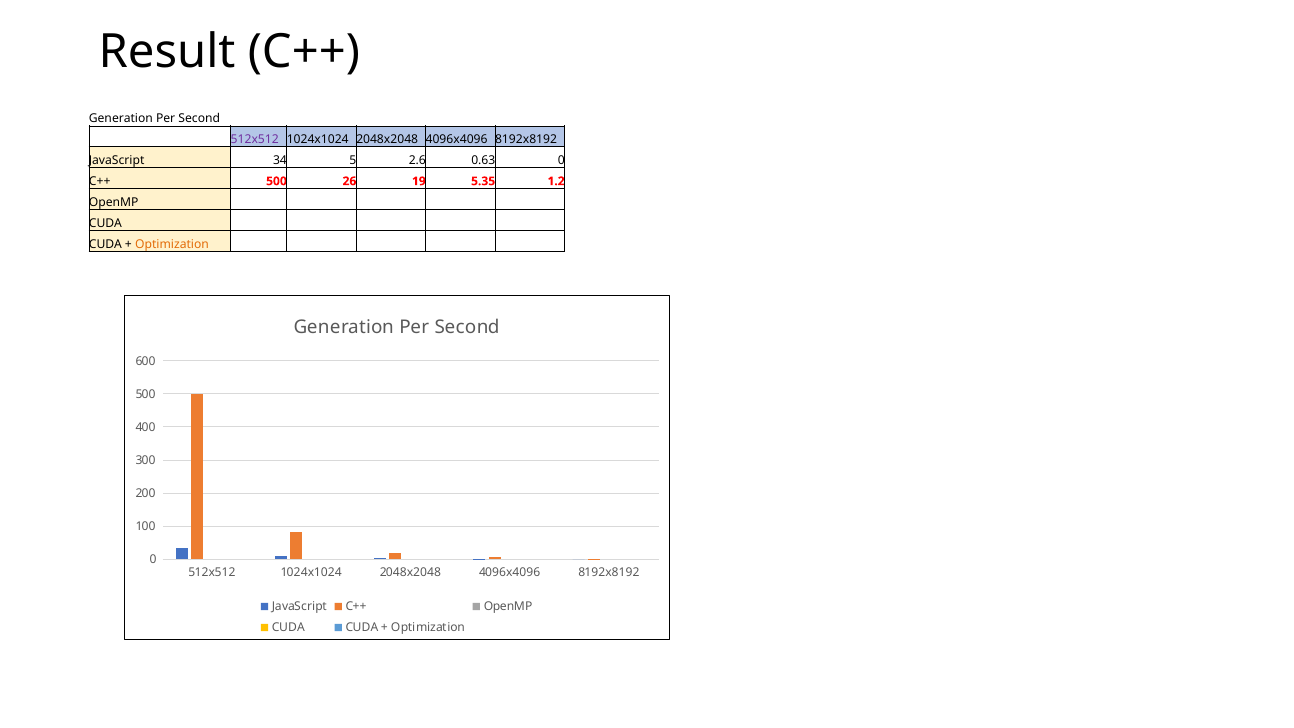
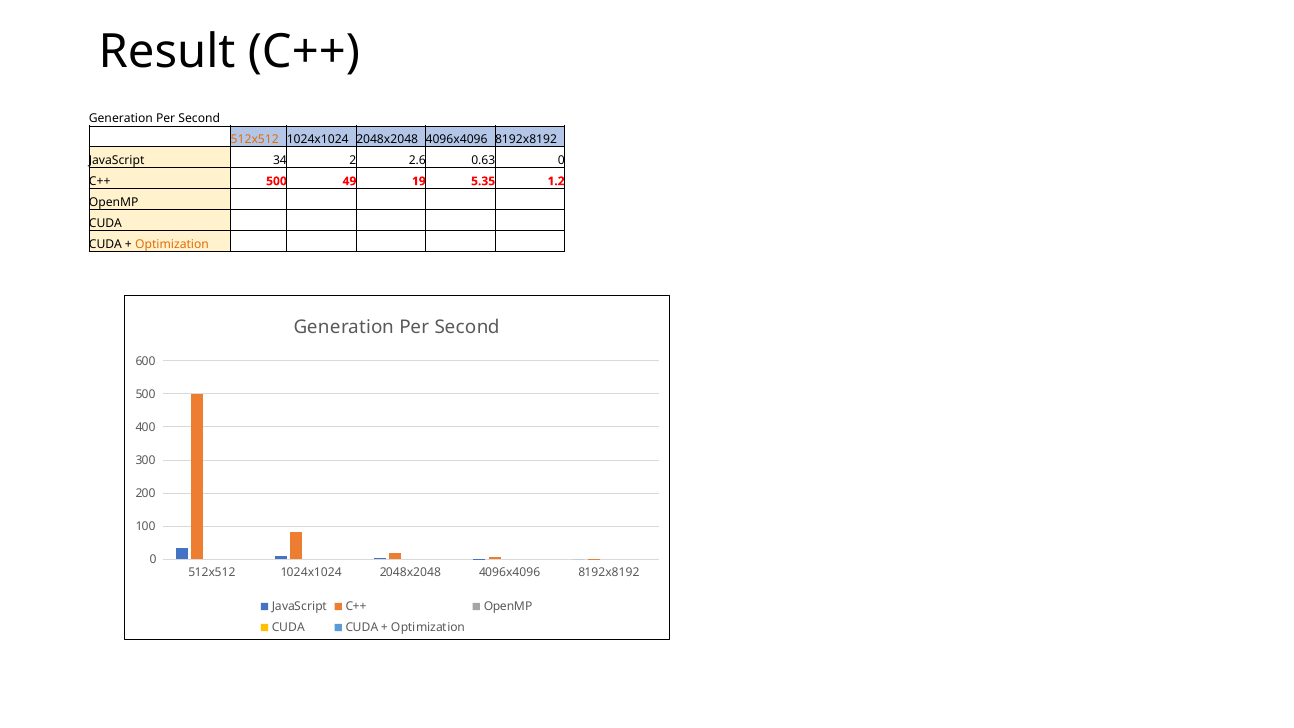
512x512 colour: purple -> orange (255, 139)
5: 5 -> 2 (353, 160)
26: 26 -> 49 (349, 181)
